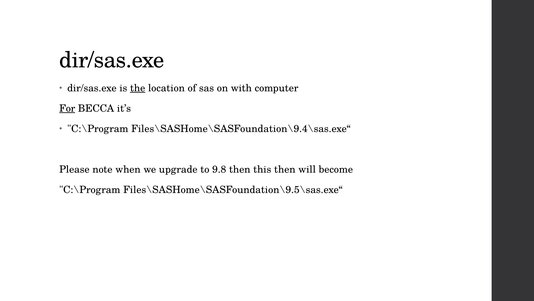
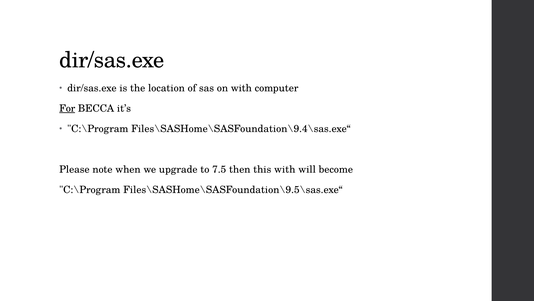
the underline: present -> none (138, 88)
9.8: 9.8 -> 7.5 (219, 169)
this then: then -> with (285, 169)
